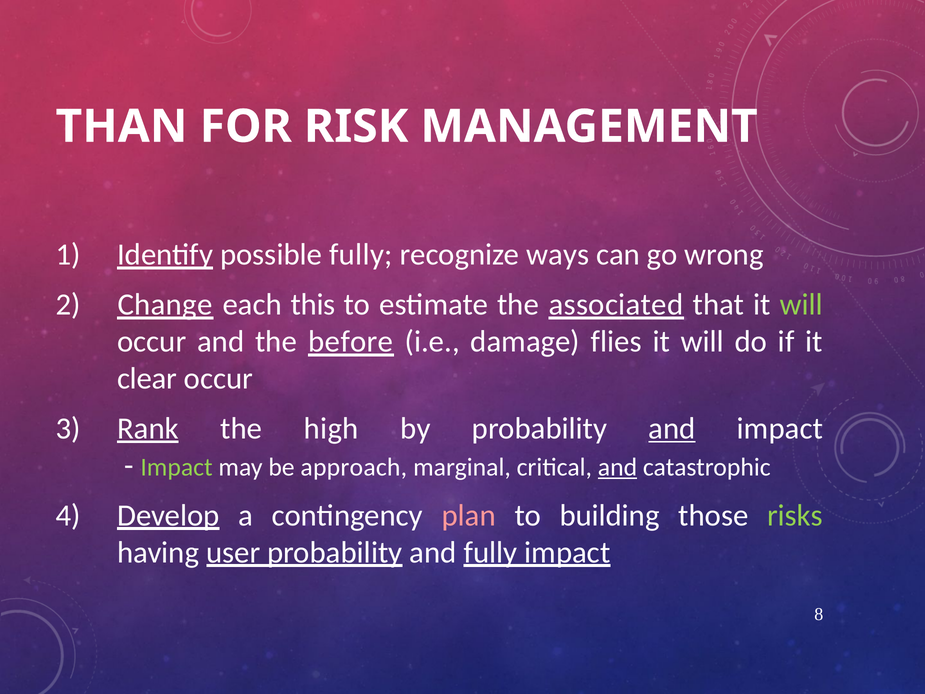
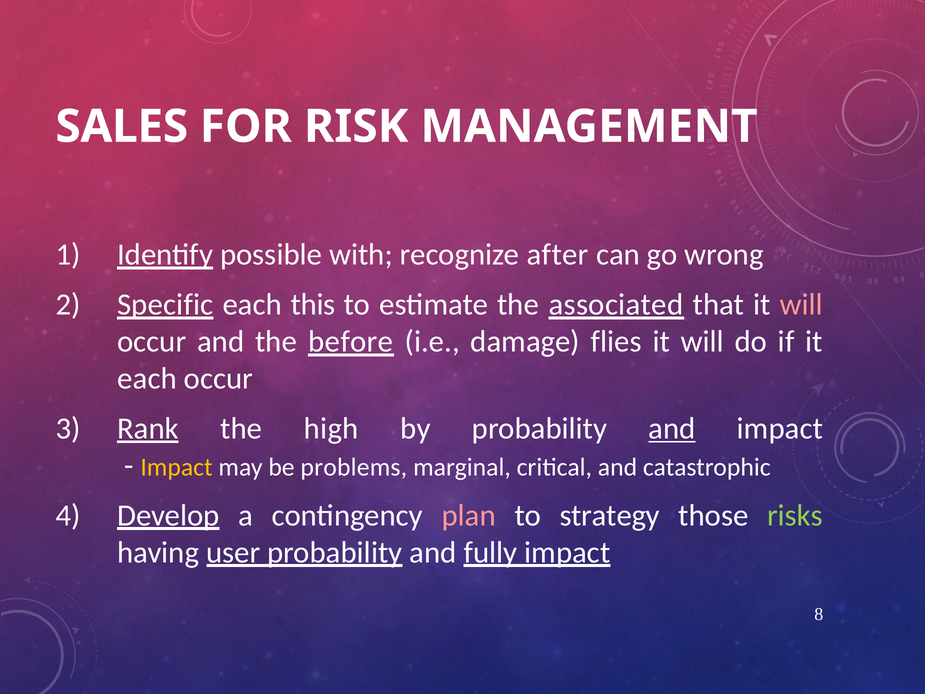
THAN: THAN -> SALES (122, 127)
possible fully: fully -> with (361, 255)
ways: ways -> after (558, 255)
Change: Change -> Specific (165, 304)
will colour: light green -> pink (801, 304)
clear: clear -> each (147, 378)
Impact colour: light green -> yellow (177, 467)
approach: approach -> problems (354, 467)
and underline: present -> none (618, 467)
building: building -> strategy (610, 515)
